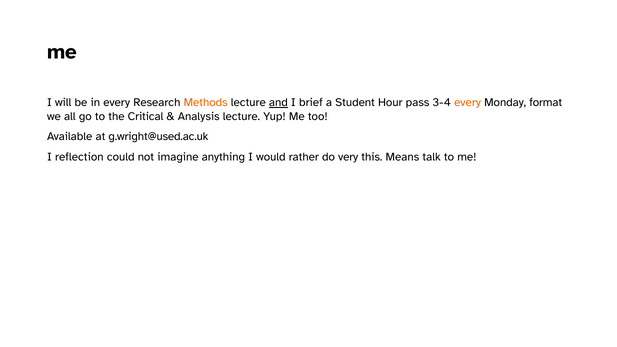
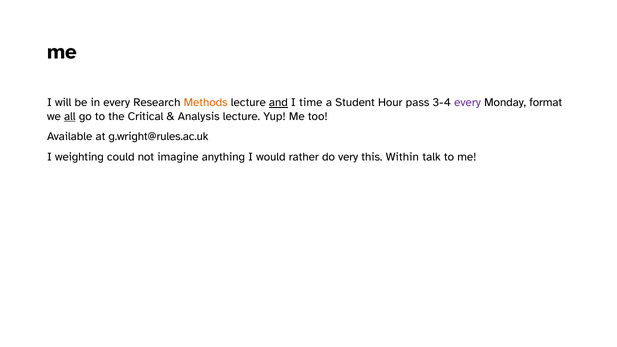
brief: brief -> time (311, 102)
every colour: orange -> purple (468, 102)
all underline: none -> present (70, 116)
g.wright@used.ac.uk: g.wright@used.ac.uk -> g.wright@rules.ac.uk (158, 137)
reflection: reflection -> weighting (79, 157)
Means: Means -> Within (402, 157)
